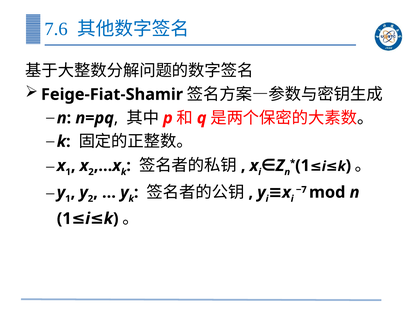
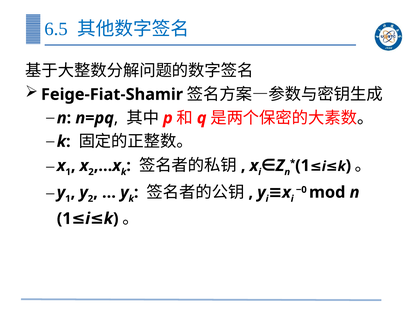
7.6: 7.6 -> 6.5 (56, 29)
‒7: ‒7 -> ‒0 (301, 190)
